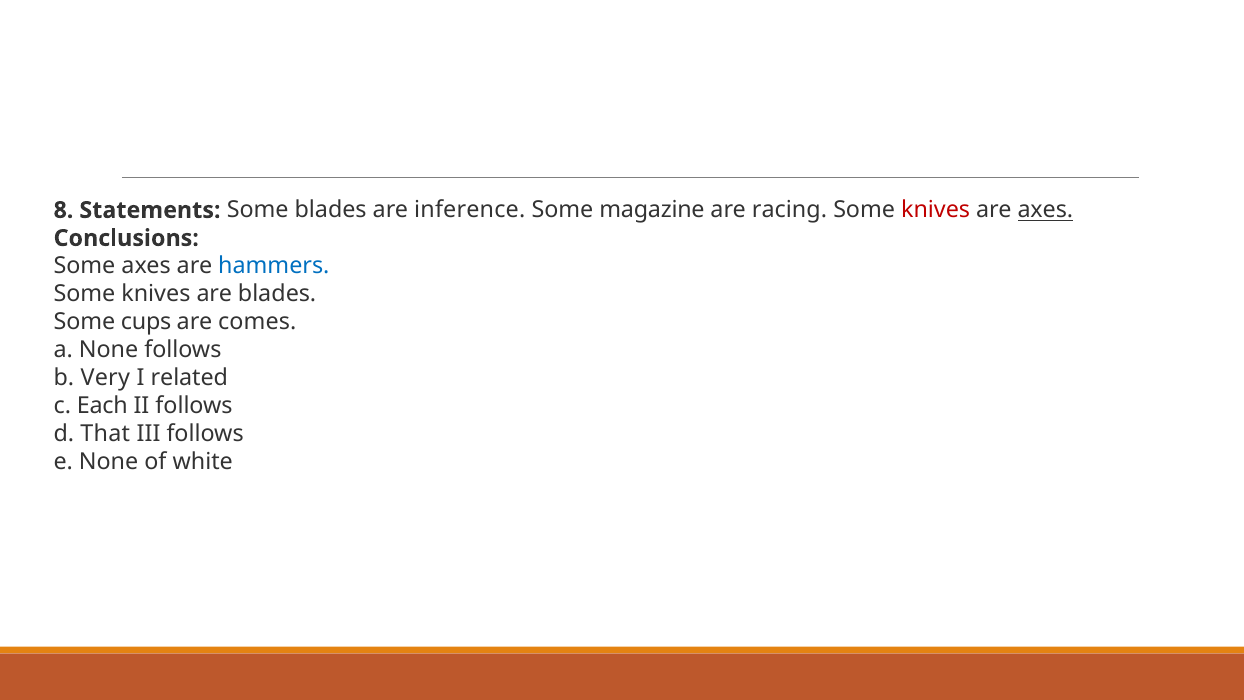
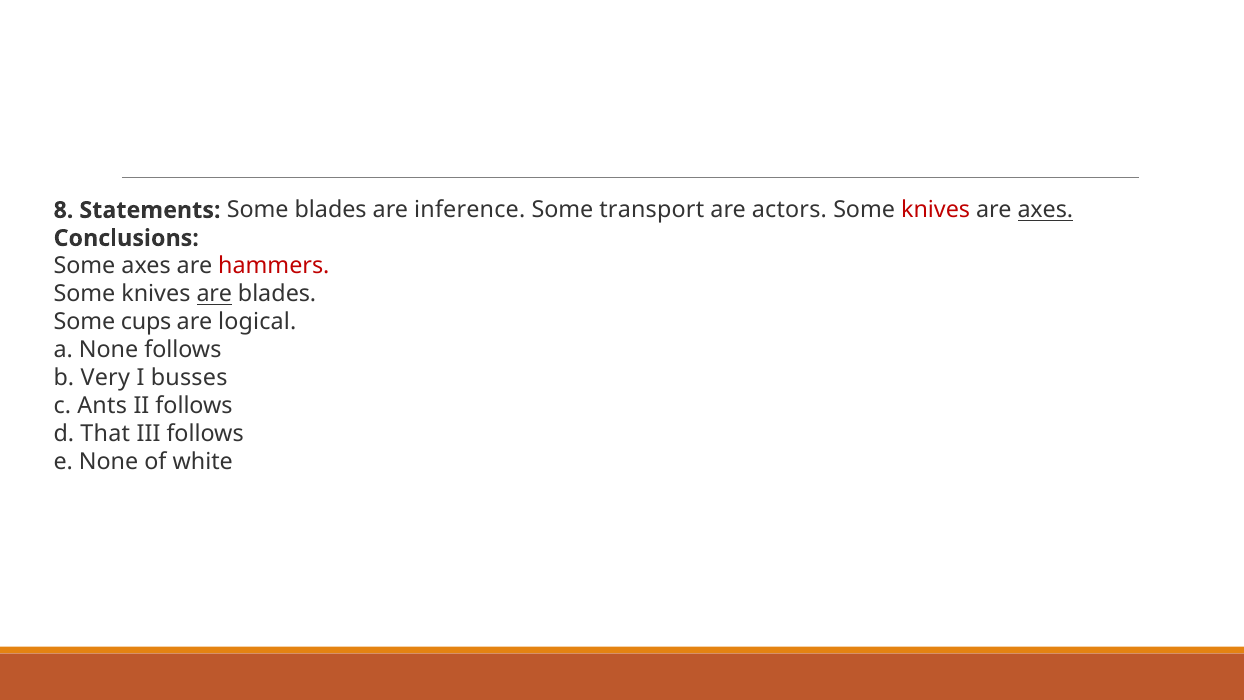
magazine: magazine -> transport (652, 210)
racing: racing -> actors (789, 210)
hammers colour: blue -> red (274, 266)
are underline: none -> present (214, 294)
comes: comes -> logical (257, 322)
related: related -> busses (189, 378)
Each: Each -> Ants (102, 406)
